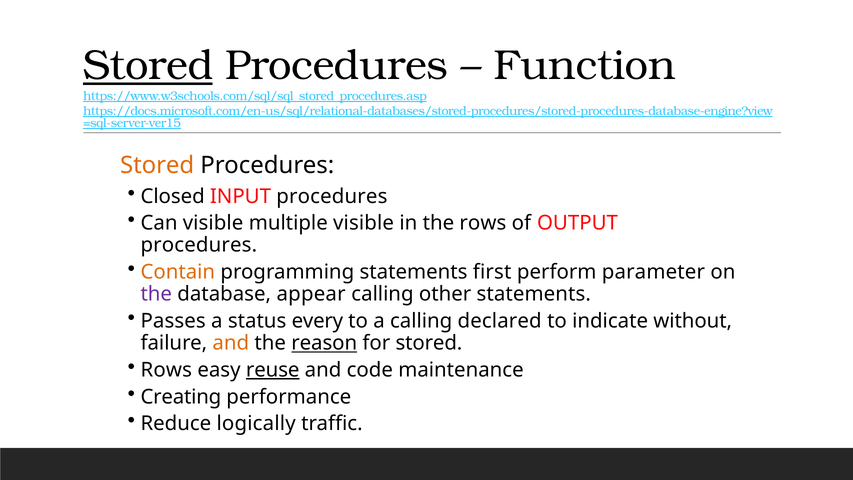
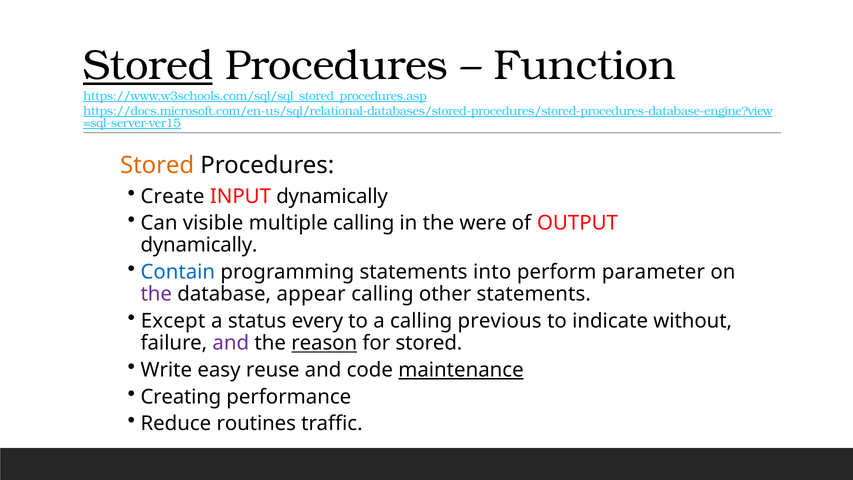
Closed: Closed -> Create (173, 196)
INPUT procedures: procedures -> dynamically (332, 196)
multiple visible: visible -> calling (364, 223)
the rows: rows -> were (483, 223)
procedures: procedures -> dynamically (199, 245)
Contain colour: orange -> blue (178, 272)
first: first -> into (492, 272)
Passes: Passes -> Except (173, 321)
declared: declared -> previous (500, 321)
and colour: orange -> purple (231, 343)
Rows: Rows -> Write (166, 370)
reuse underline: present -> none (273, 370)
maintenance underline: none -> present (461, 370)
logically: logically -> routines (256, 424)
